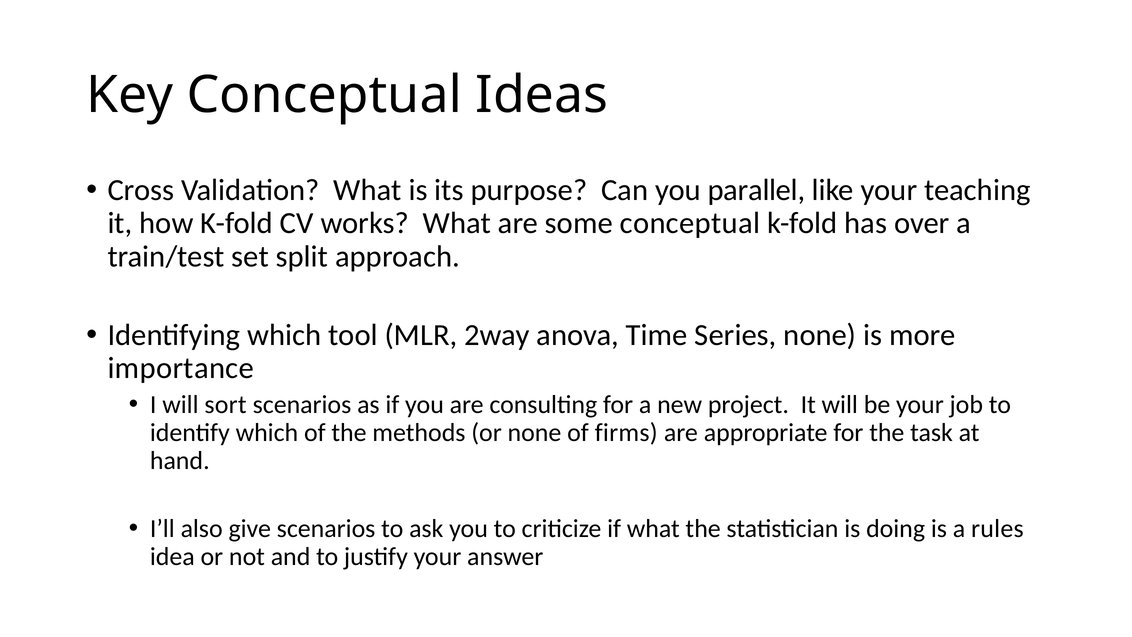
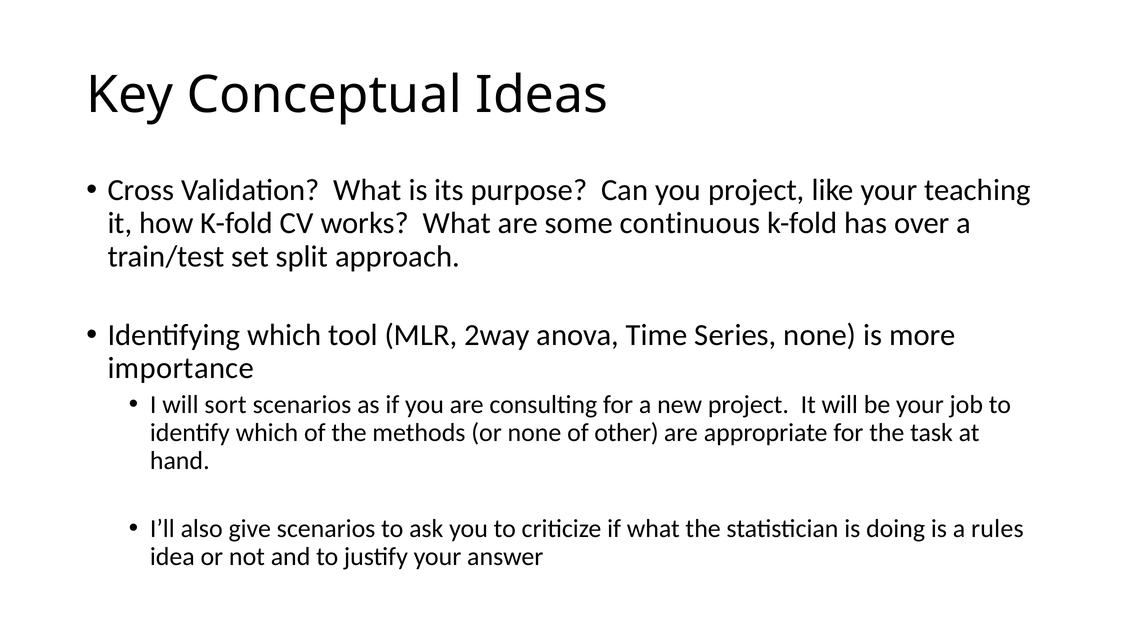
you parallel: parallel -> project (756, 190)
some conceptual: conceptual -> continuous (690, 223)
firms: firms -> other (626, 433)
